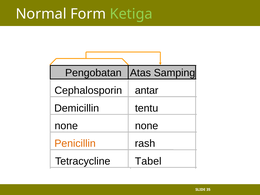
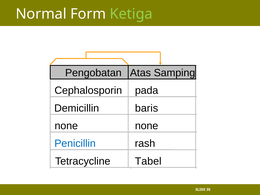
antar: antar -> pada (147, 90)
tentu: tentu -> baris (147, 108)
Penicillin colour: orange -> blue (75, 144)
